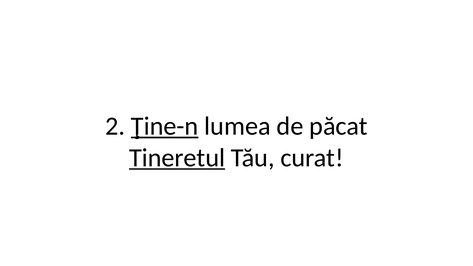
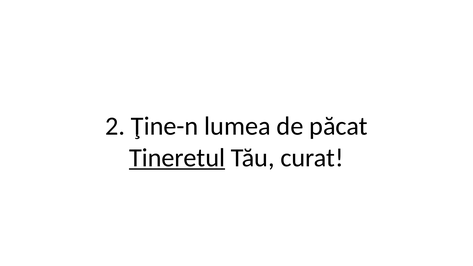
Ţine-n underline: present -> none (165, 126)
